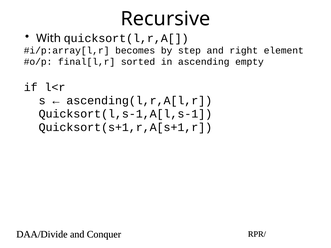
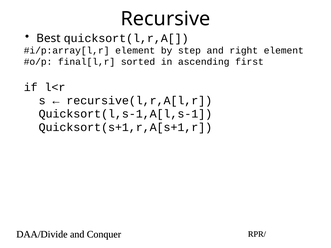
With: With -> Best (48, 38)
becomes: becomes -> element (135, 51)
empty: empty -> first (249, 62)
ascending(l,r,A[l,r: ascending(l,r,A[l,r -> recursive(l,r,A[l,r (139, 101)
